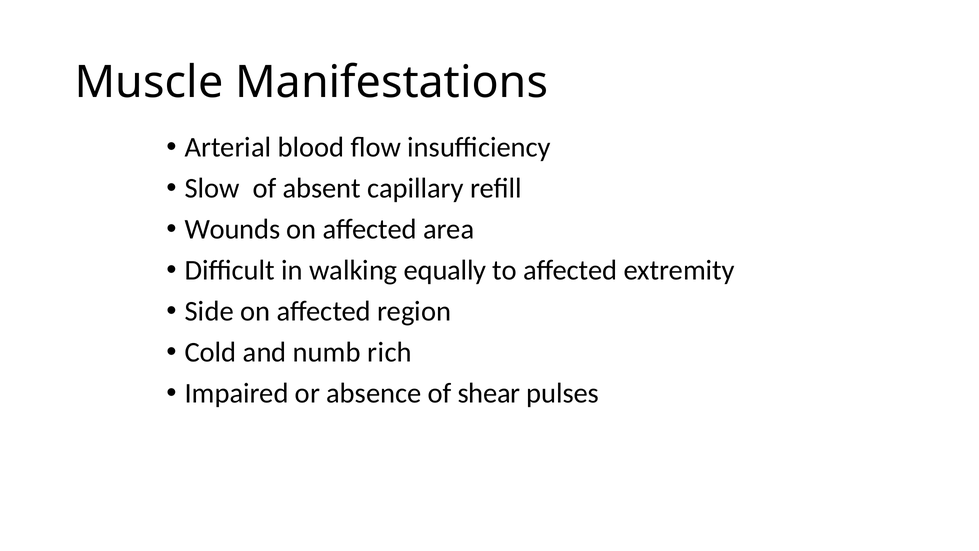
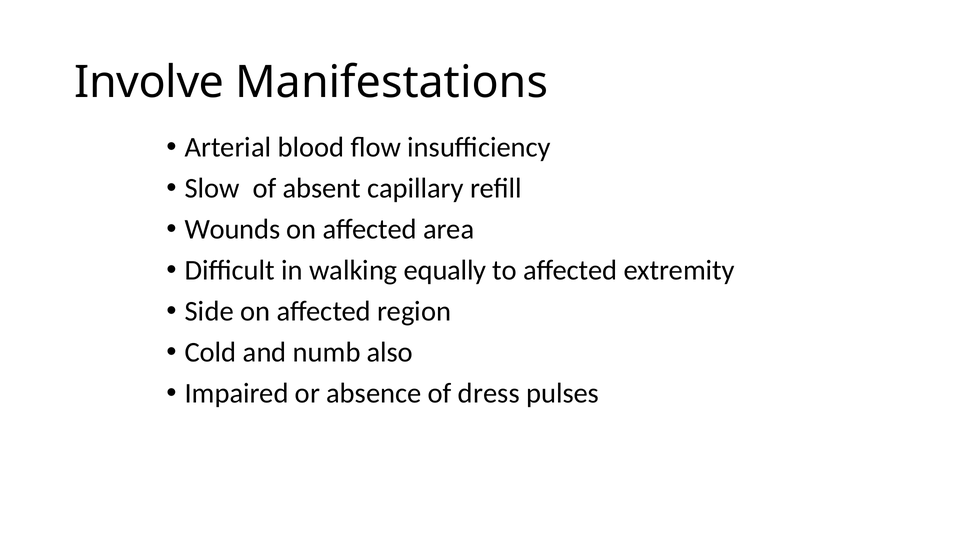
Muscle: Muscle -> Involve (149, 82)
rich: rich -> also (390, 352)
shear: shear -> dress (489, 393)
